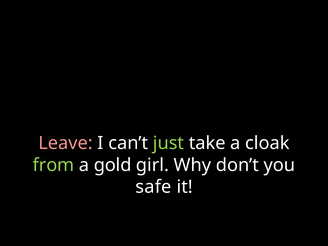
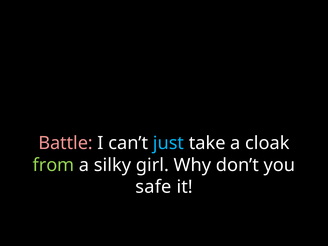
Leave: Leave -> Battle (66, 143)
just colour: light green -> light blue (168, 143)
gold: gold -> silky (113, 165)
